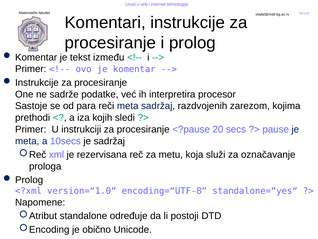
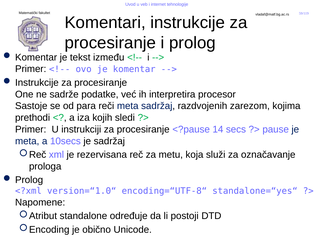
20: 20 -> 14 (218, 129)
